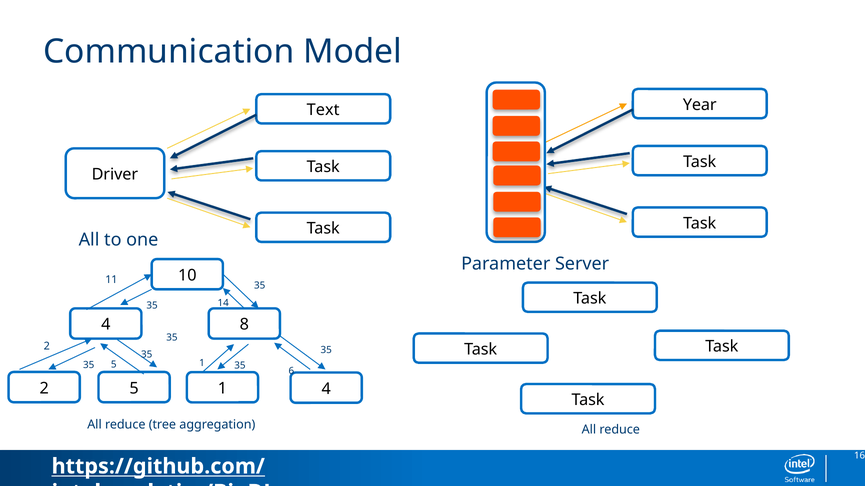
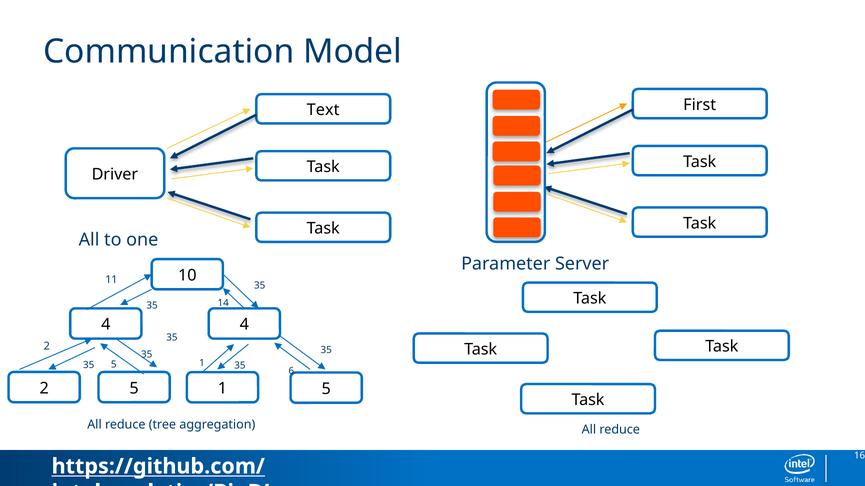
Year: Year -> First (700, 105)
4 8: 8 -> 4 (244, 325)
1 4: 4 -> 5 (326, 389)
